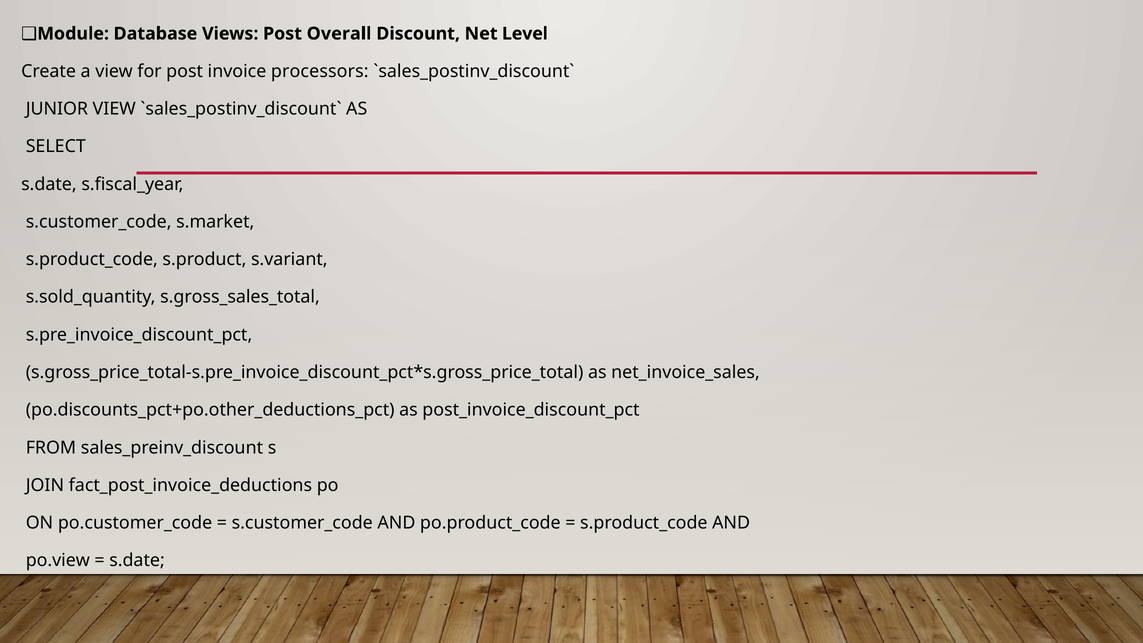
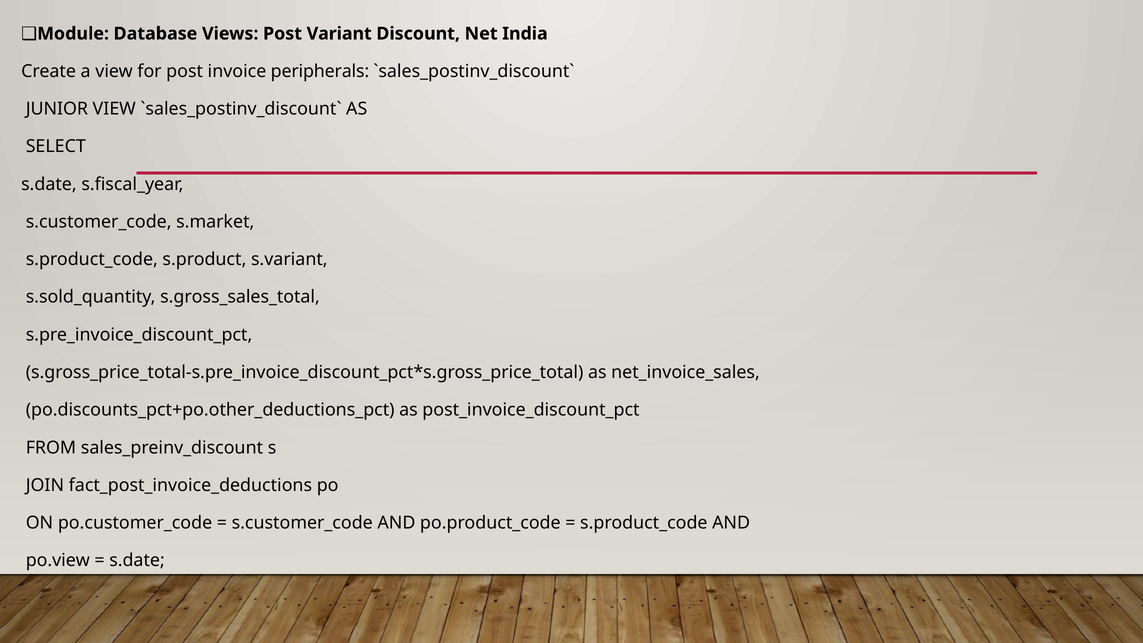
Overall: Overall -> Variant (339, 34)
Level: Level -> India (525, 34)
processors: processors -> peripherals (320, 71)
